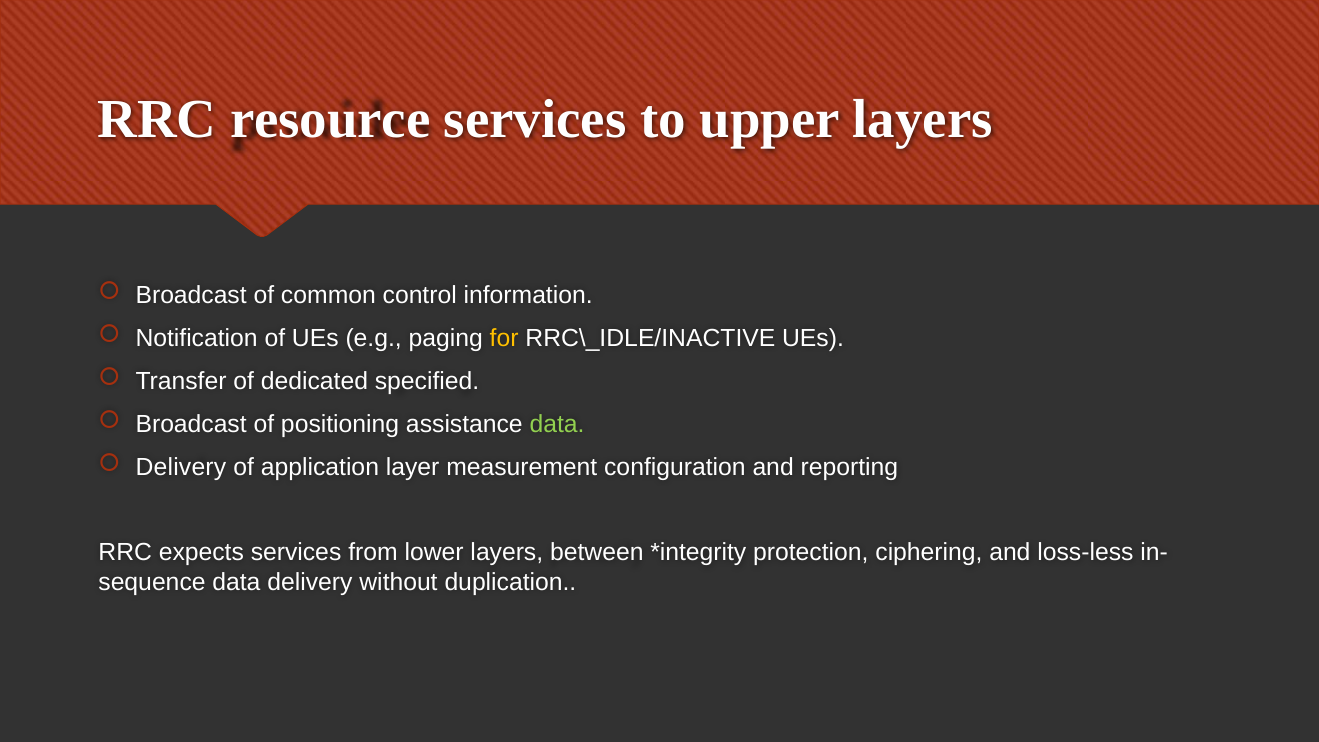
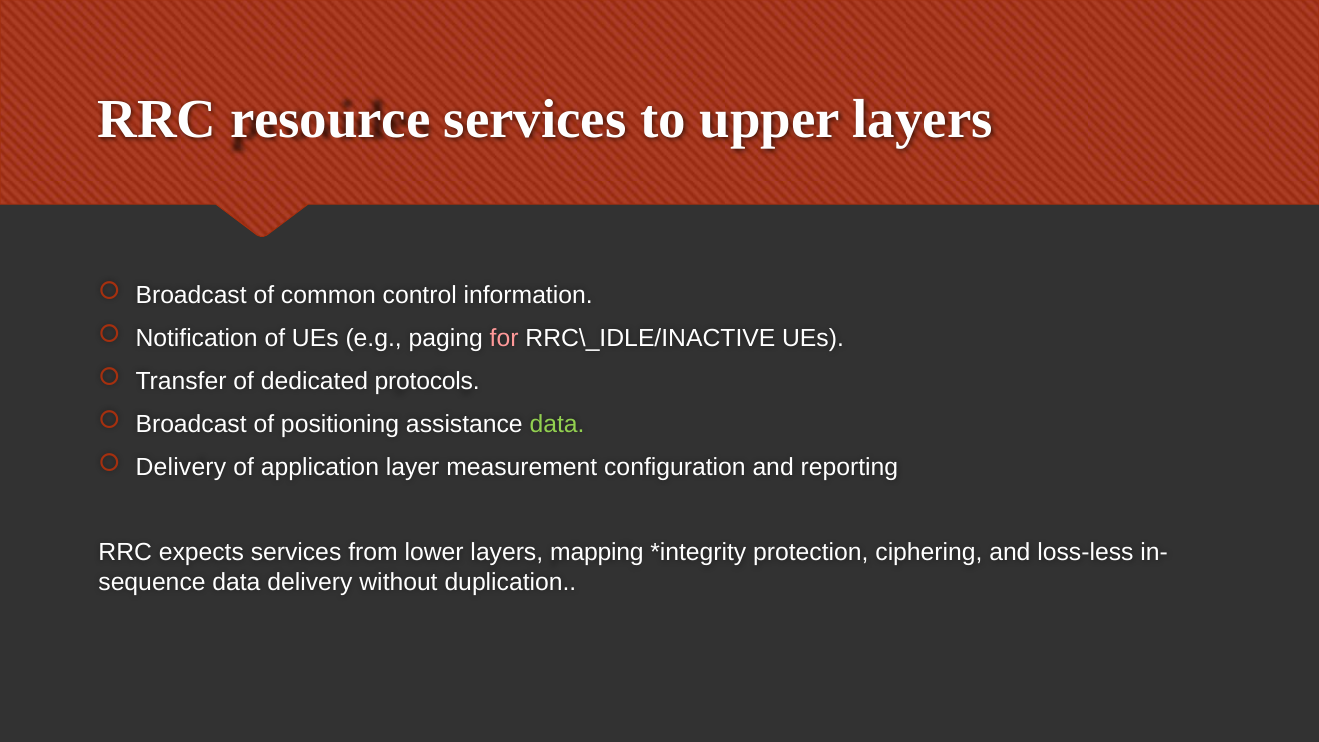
for colour: yellow -> pink (504, 338)
specified: specified -> protocols (427, 381)
between: between -> mapping (597, 553)
